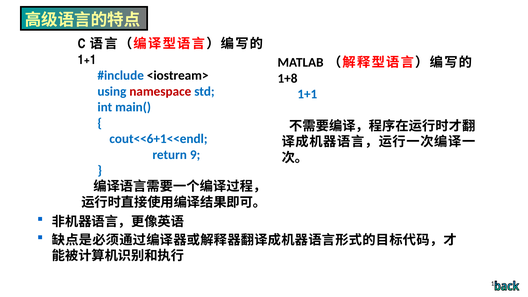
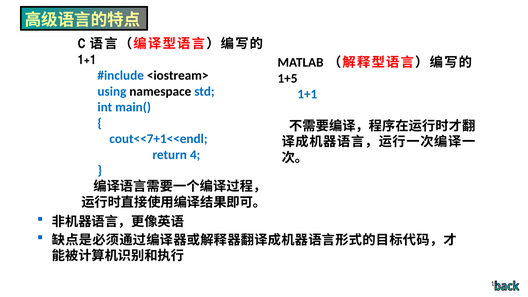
1+8: 1+8 -> 1+5 (287, 78)
namespace colour: red -> black (160, 91)
cout<<6+1<<endl: cout<<6+1<<endl -> cout<<7+1<<endl (158, 139)
9: 9 -> 4 (195, 155)
